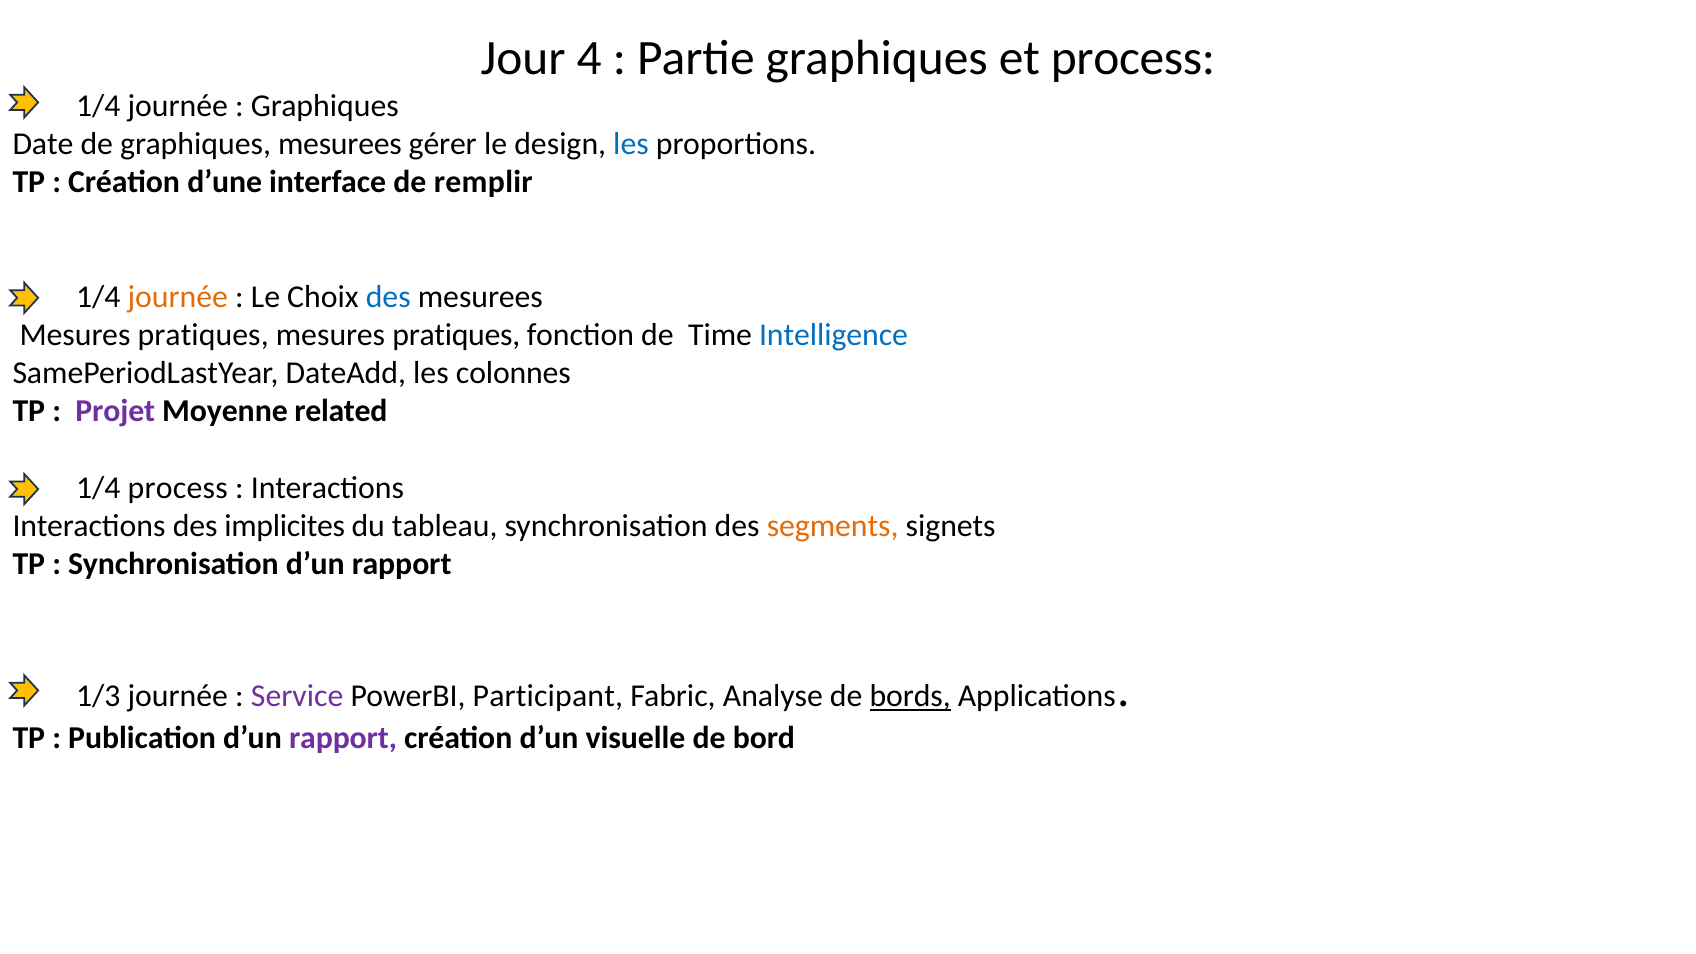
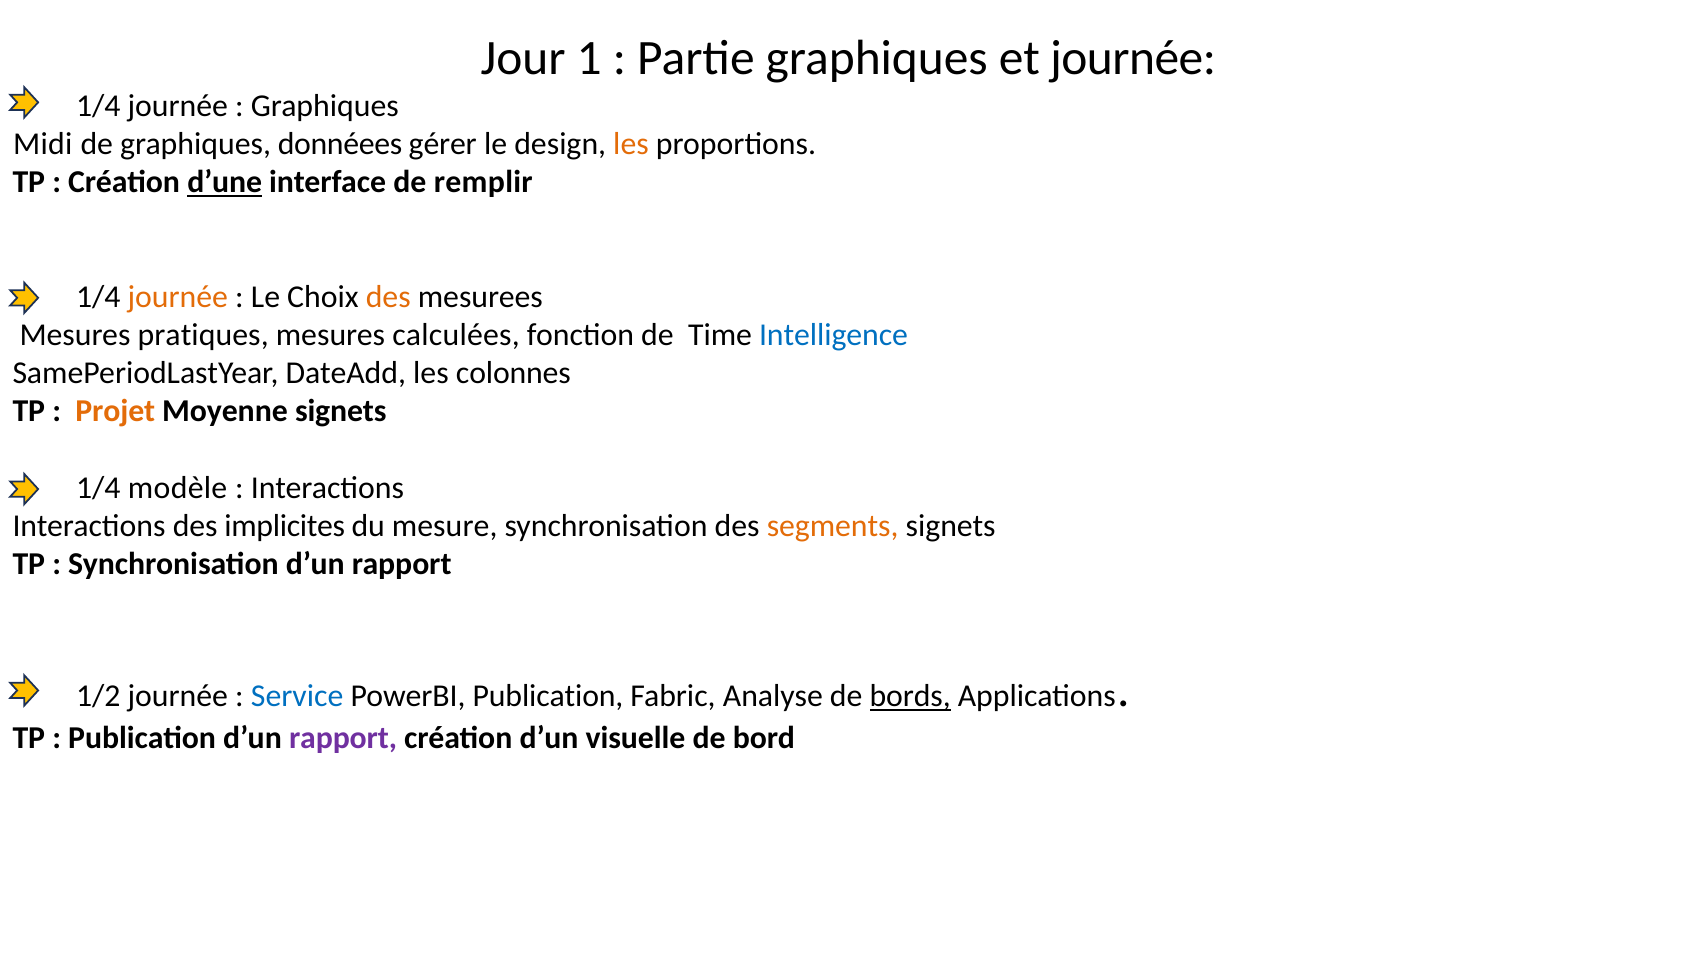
4: 4 -> 1 (589, 58)
et process: process -> journée (1133, 58)
Date: Date -> Midi (43, 144)
graphiques mesurees: mesurees -> donnéees (340, 144)
les colour: blue -> orange (631, 144)
d’une underline: none -> present (225, 182)
des colour: blue -> orange (388, 297)
pratiques: pratiques -> calculées (456, 335)
Projet colour: purple -> orange (115, 411)
Moyenne related: related -> signets (341, 411)
1/4 process: process -> modèle (178, 488)
tableau: tableau -> mesure (445, 526)
1/3: 1/3 -> 1/2 (98, 696)
Service colour: purple -> blue (297, 696)
PowerBI Participant: Participant -> Publication (548, 696)
